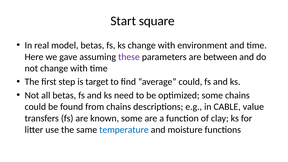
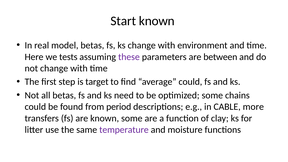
Start square: square -> known (157, 21)
gave: gave -> tests (68, 57)
from chains: chains -> period (119, 107)
value: value -> more (253, 107)
temperature colour: blue -> purple (124, 130)
